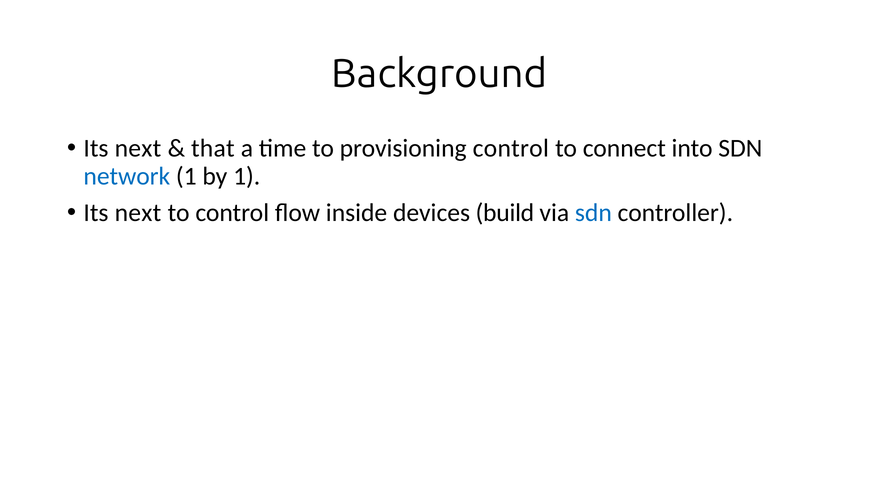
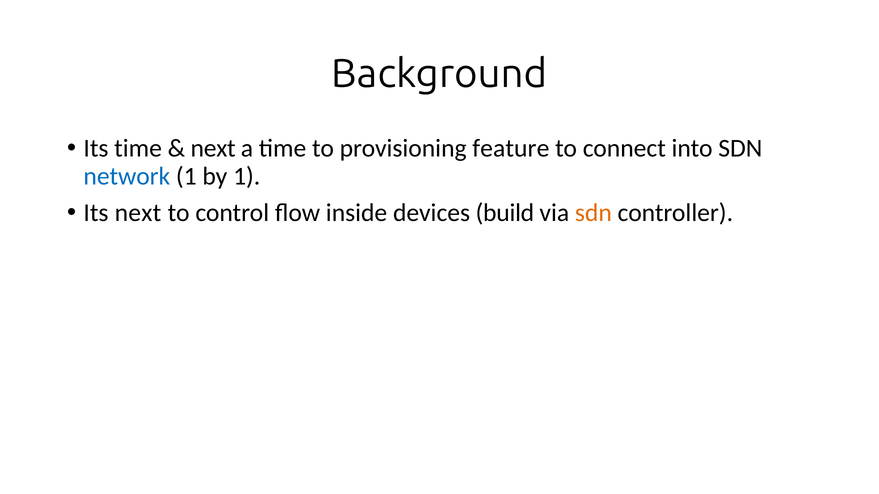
next: next -> time (138, 149)
that: that -> next (213, 149)
provisioning control: control -> feature (511, 149)
sdn colour: blue -> orange (593, 213)
